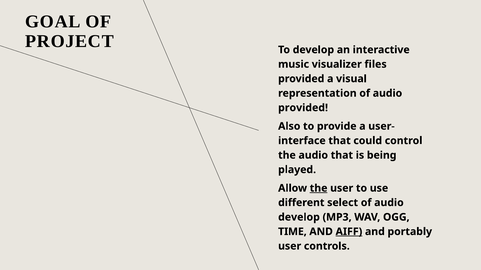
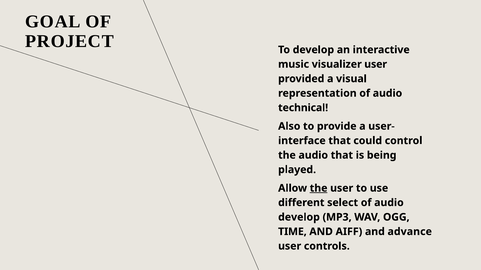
visualizer files: files -> user (376, 64)
provided: provided -> technical (303, 108)
AIFF underline: present -> none (349, 232)
portably: portably -> advance (410, 232)
